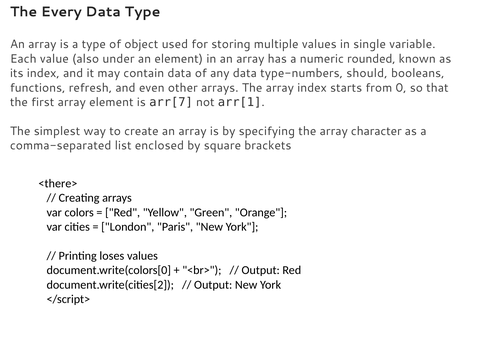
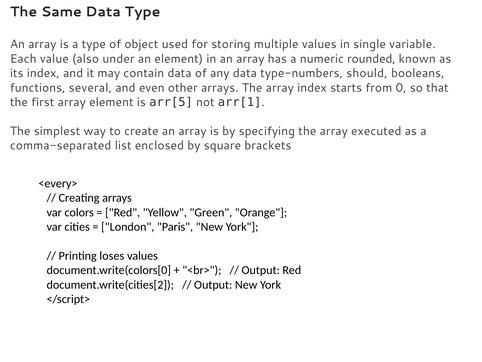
Every: Every -> Same (61, 12)
refresh: refresh -> several (90, 88)
arr[7: arr[7 -> arr[5 (171, 102)
character: character -> executed (376, 131)
<there>: <there> -> <every> (58, 183)
